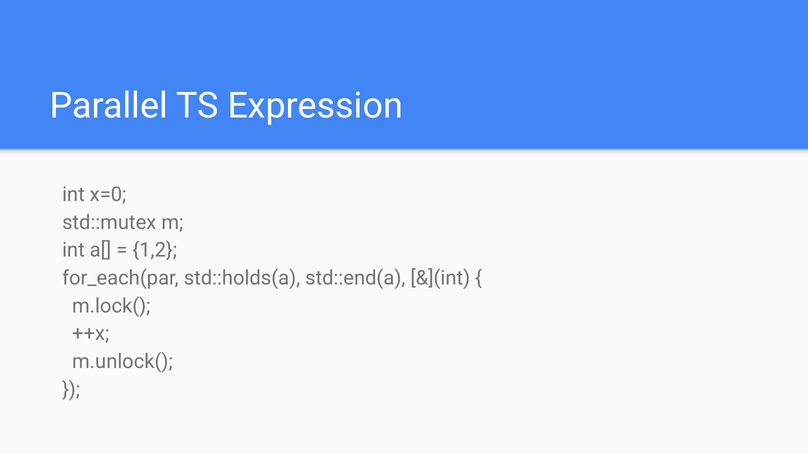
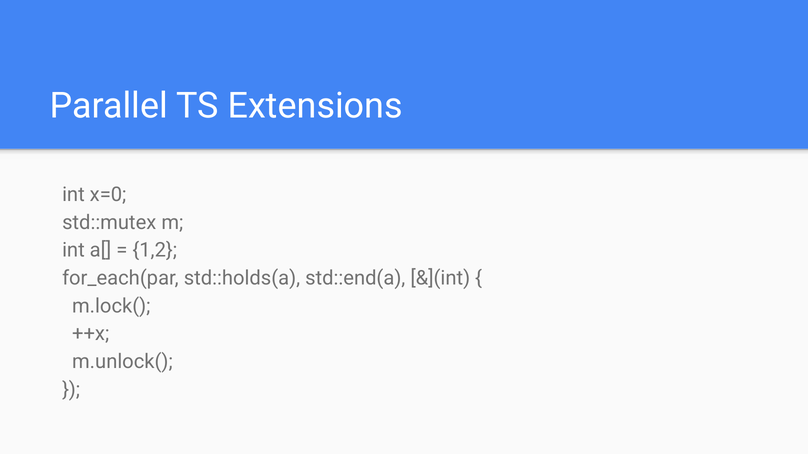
Expression: Expression -> Extensions (315, 106)
